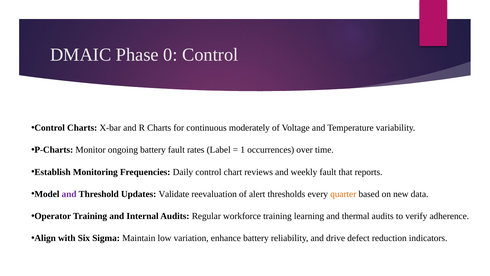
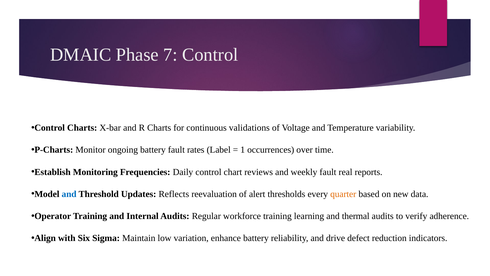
0: 0 -> 7 (170, 55)
moderately: moderately -> validations (249, 128)
that: that -> real (345, 172)
and colour: purple -> blue (69, 194)
Validate: Validate -> Reflects (174, 194)
